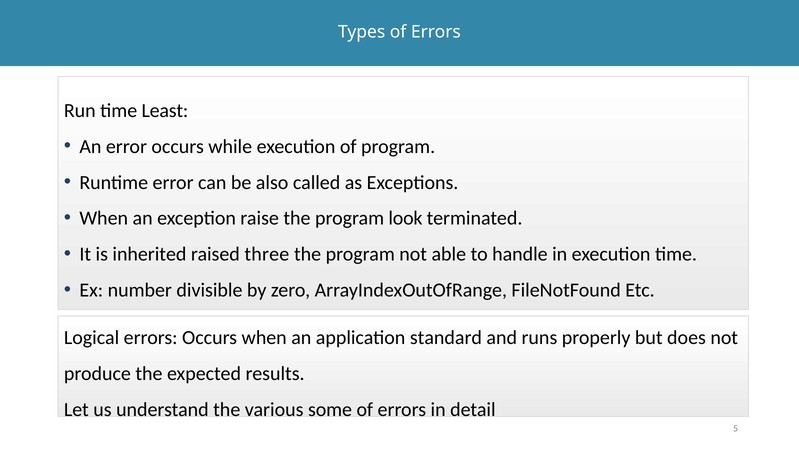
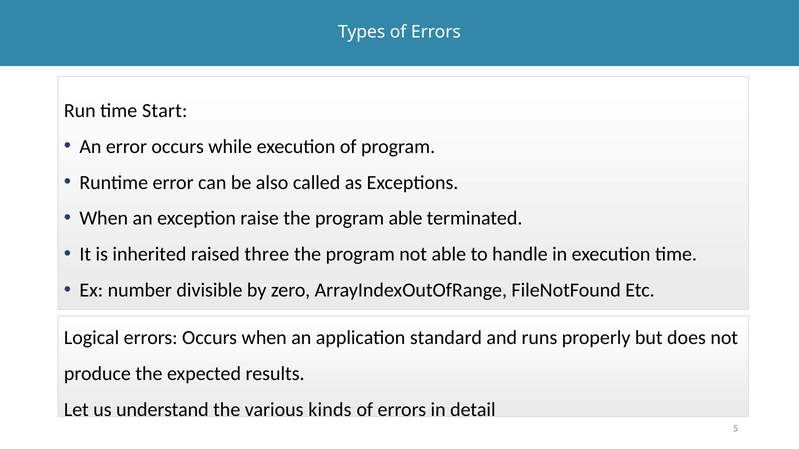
Least: Least -> Start (165, 111)
program look: look -> able (406, 219)
some: some -> kinds (330, 410)
